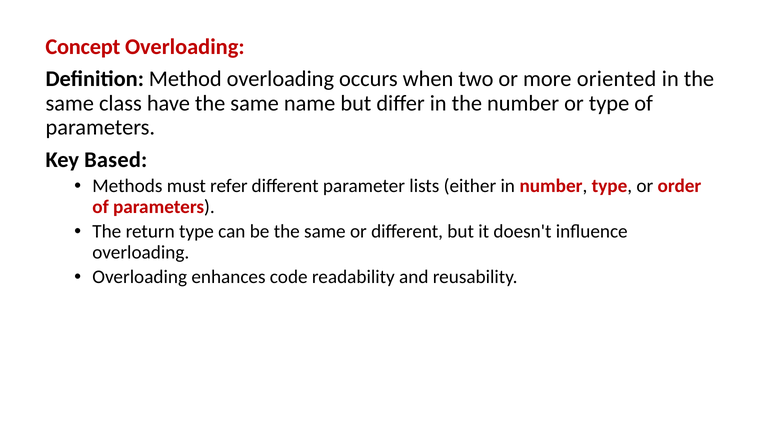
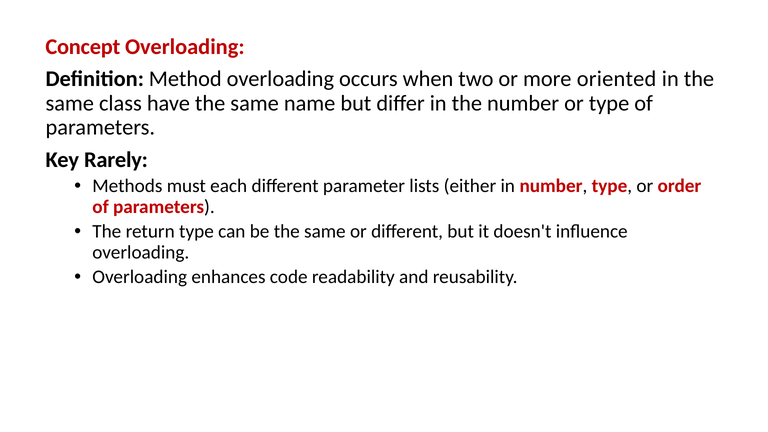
Based: Based -> Rarely (116, 160)
refer: refer -> each (229, 186)
